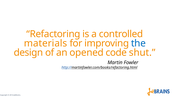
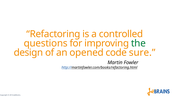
materials: materials -> questions (46, 43)
the colour: blue -> green (138, 43)
shut: shut -> sure (142, 52)
